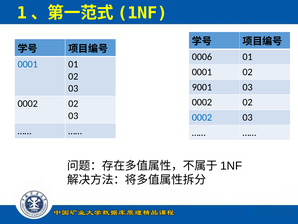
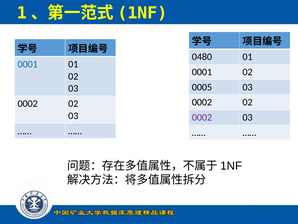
0006: 0006 -> 0480 (202, 57)
9001: 9001 -> 0005 (202, 87)
0002 colour: blue -> purple (202, 117)
